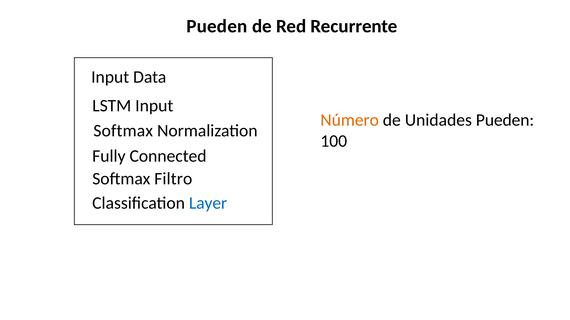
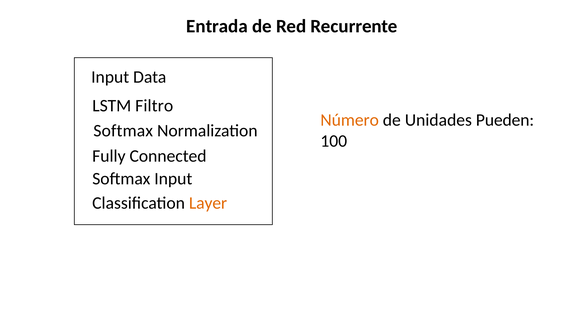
Pueden: Pueden -> Entrada (217, 26)
LSTM Input: Input -> Filtro (154, 106)
Softmax Filtro: Filtro -> Input (173, 179)
Layer colour: blue -> orange (208, 203)
